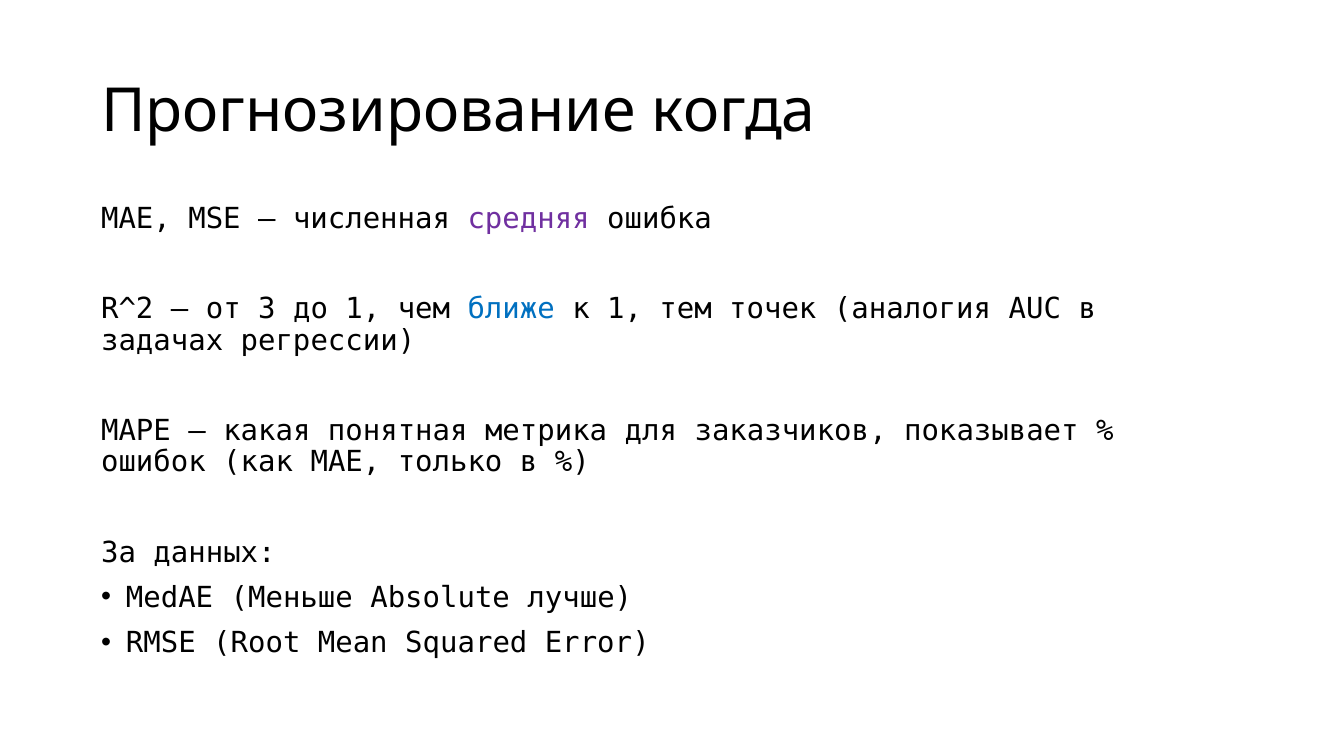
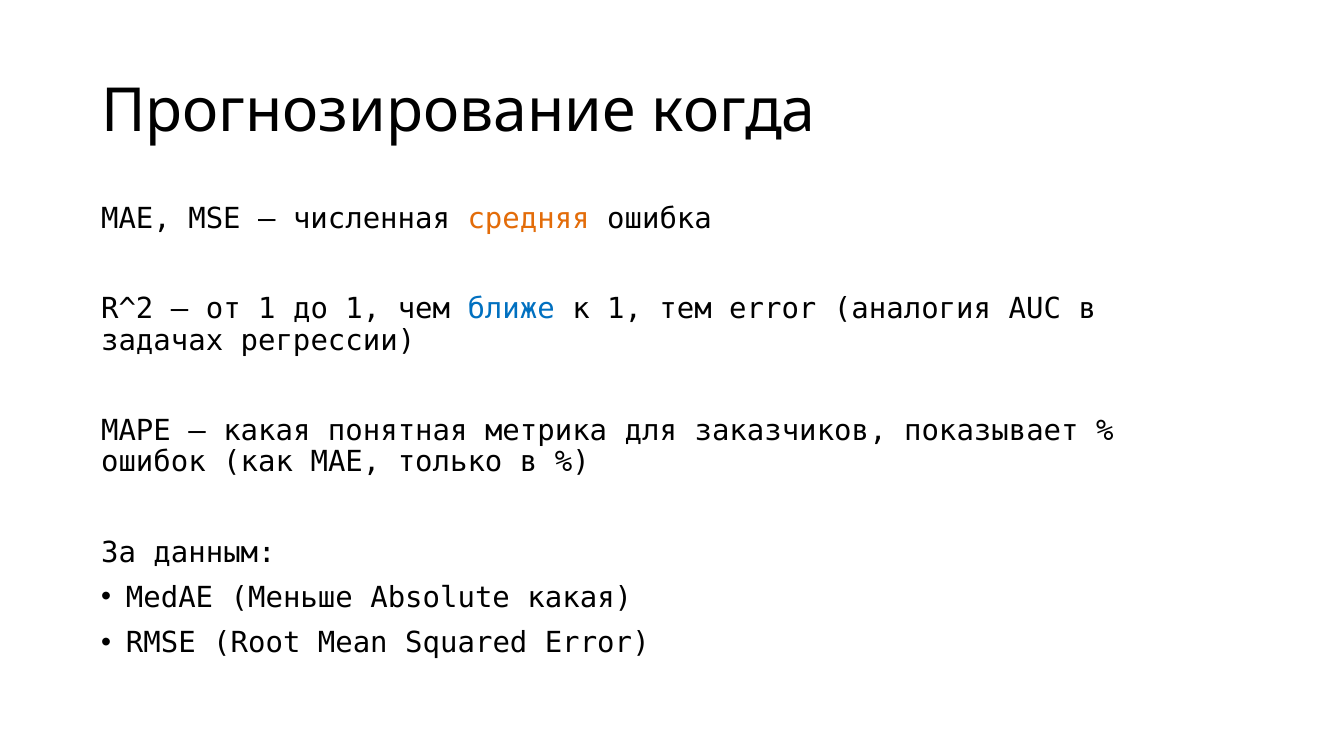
средняя colour: purple -> orange (529, 219)
от 3: 3 -> 1 (267, 309)
тем точек: точек -> error (773, 309)
данных: данных -> данным (215, 553)
Absolute лучше: лучше -> какая (580, 598)
